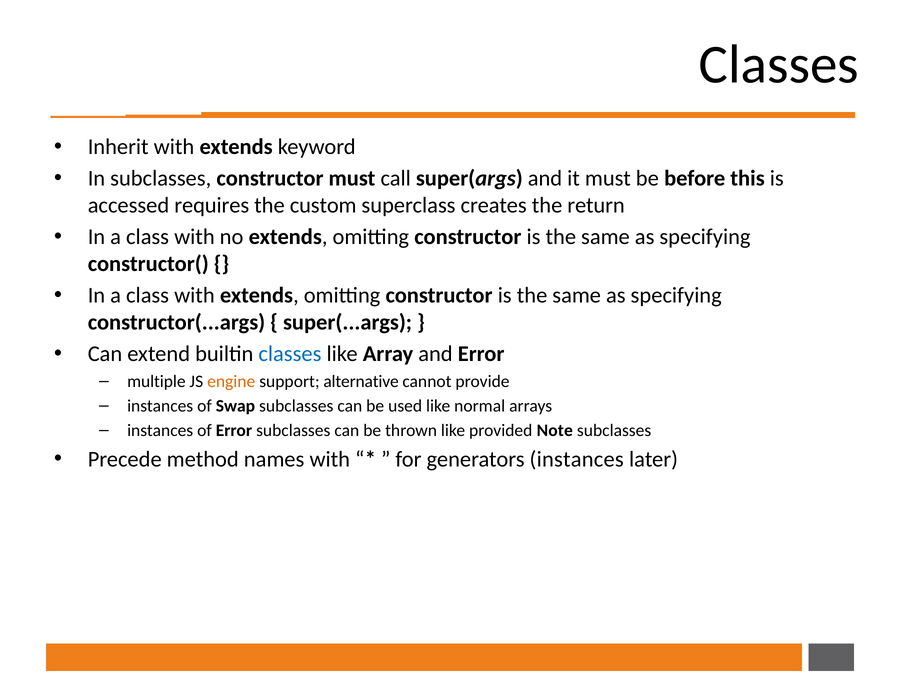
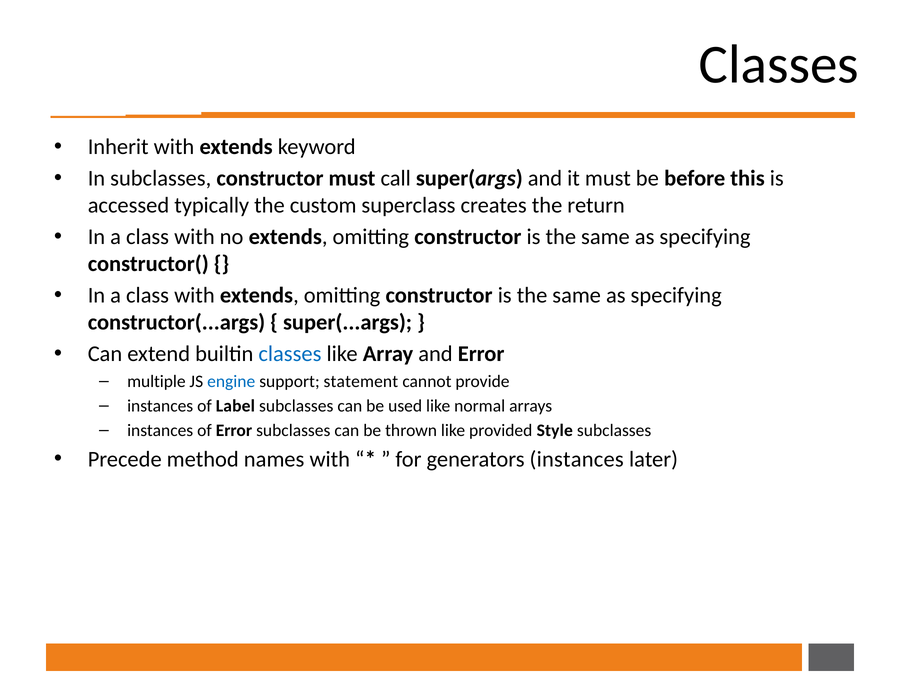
requires: requires -> typically (212, 206)
engine colour: orange -> blue (231, 381)
alternative: alternative -> statement (361, 381)
Swap: Swap -> Label (235, 406)
Note: Note -> Style (555, 430)
